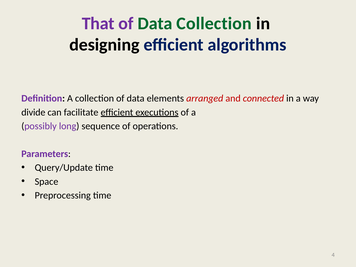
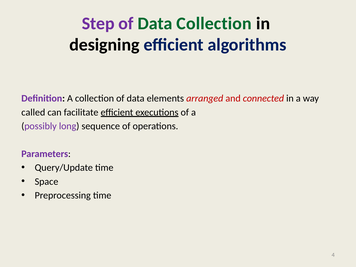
That: That -> Step (98, 24)
divide: divide -> called (33, 112)
